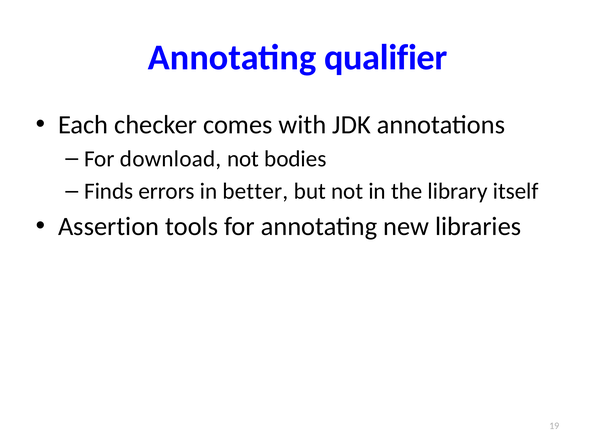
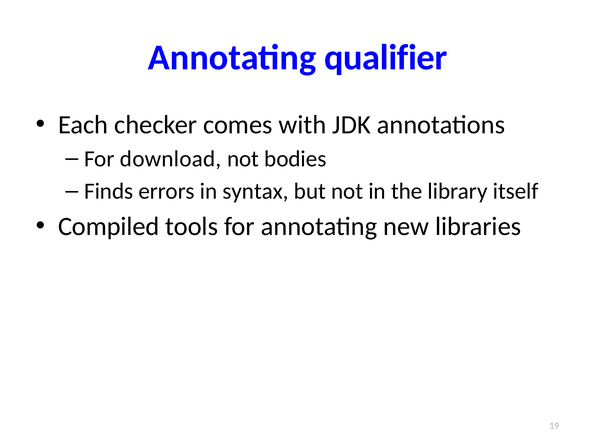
better: better -> syntax (256, 191)
Assertion: Assertion -> Compiled (109, 227)
